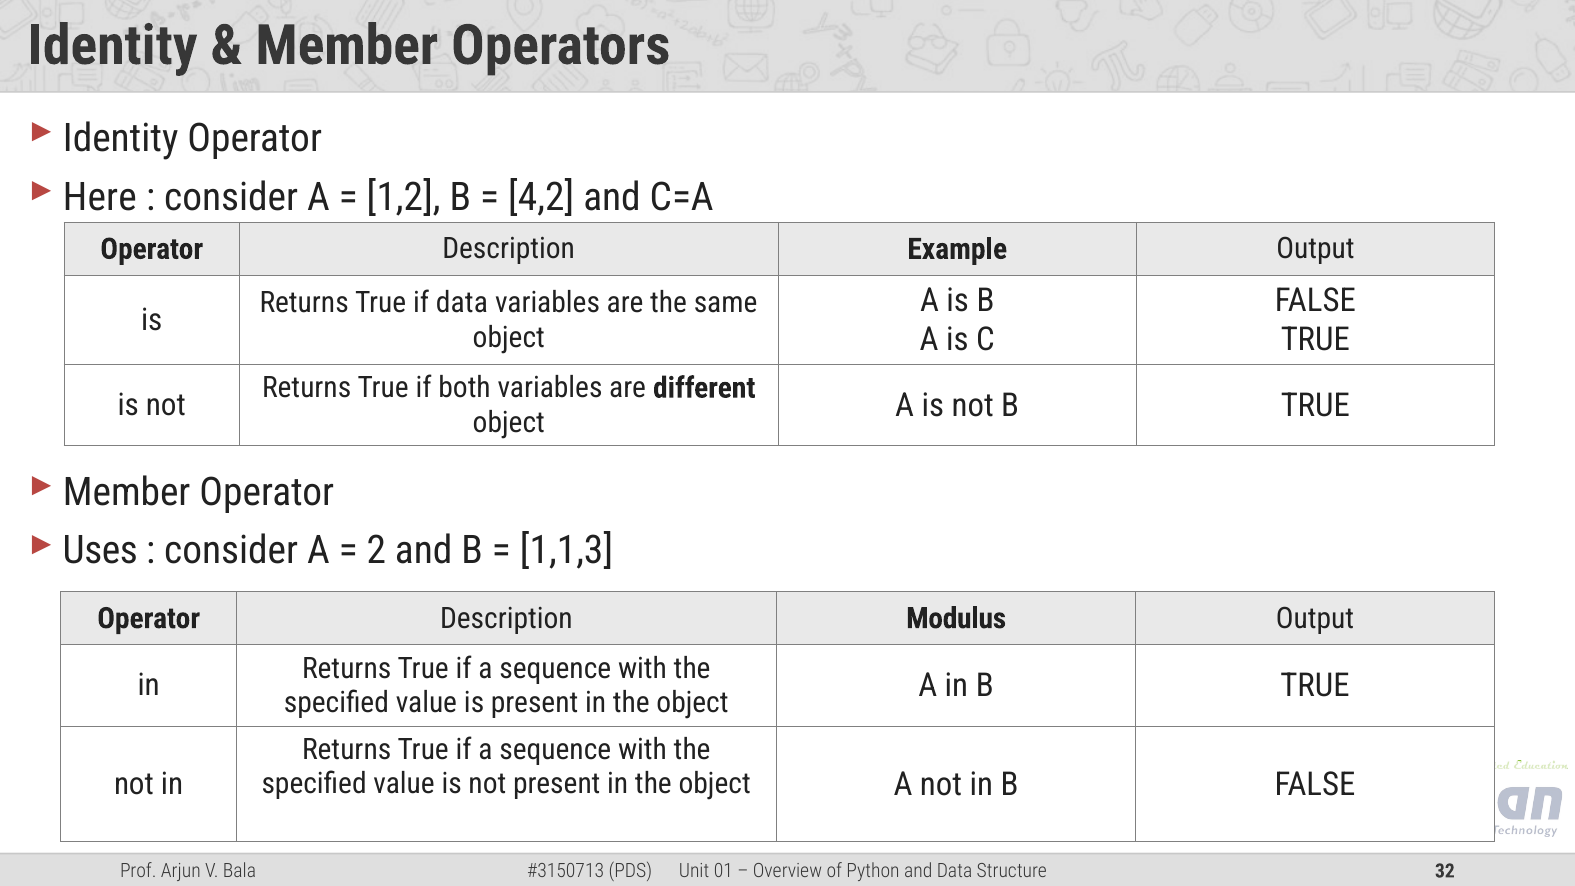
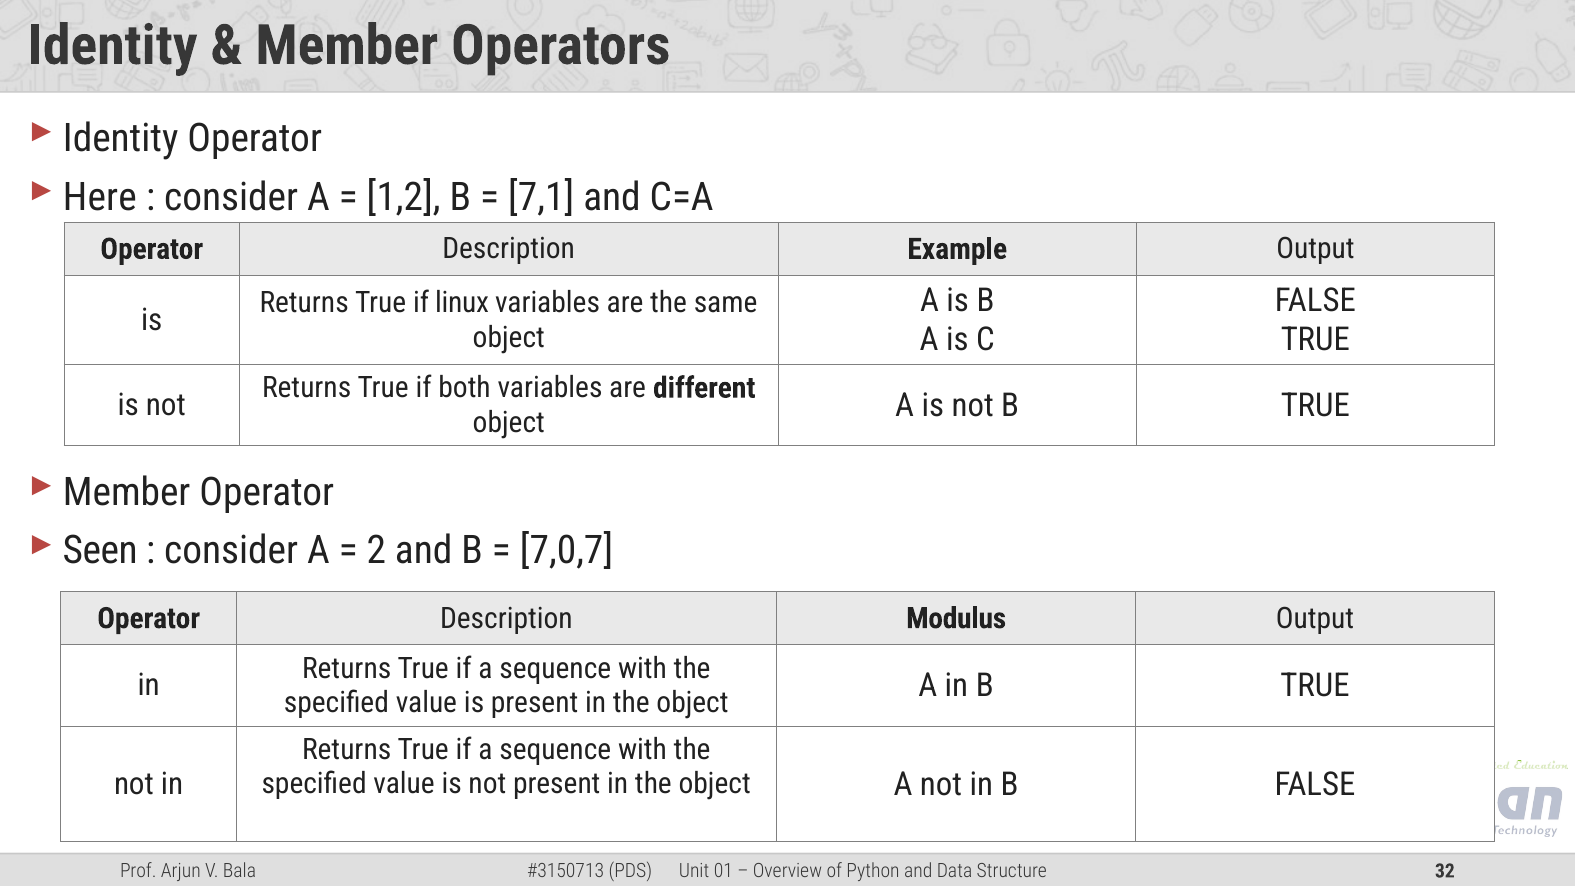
4,2: 4,2 -> 7,1 (541, 197)
if data: data -> linux (462, 303)
Uses: Uses -> Seen (100, 551)
1,1,3: 1,1,3 -> 7,0,7 (567, 551)
